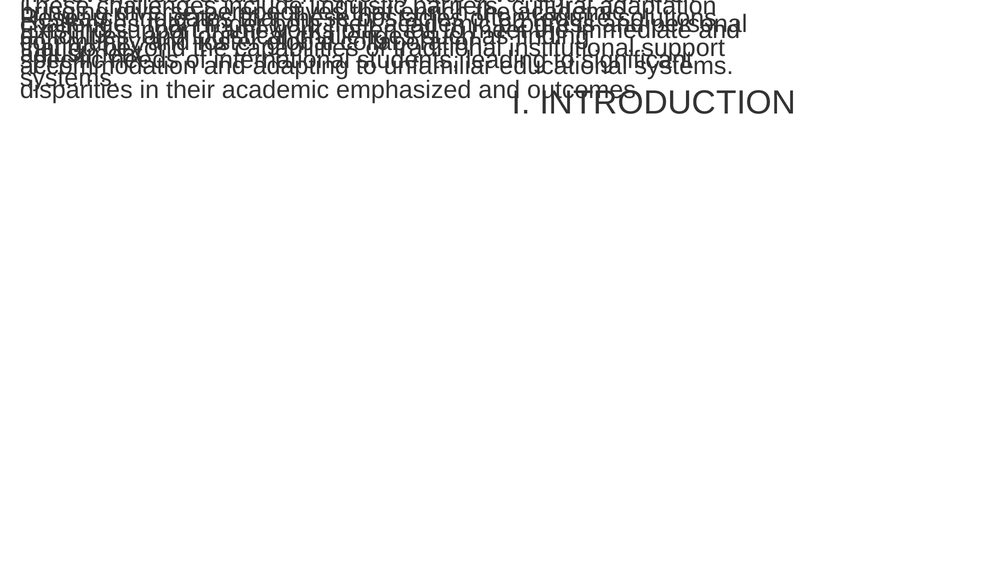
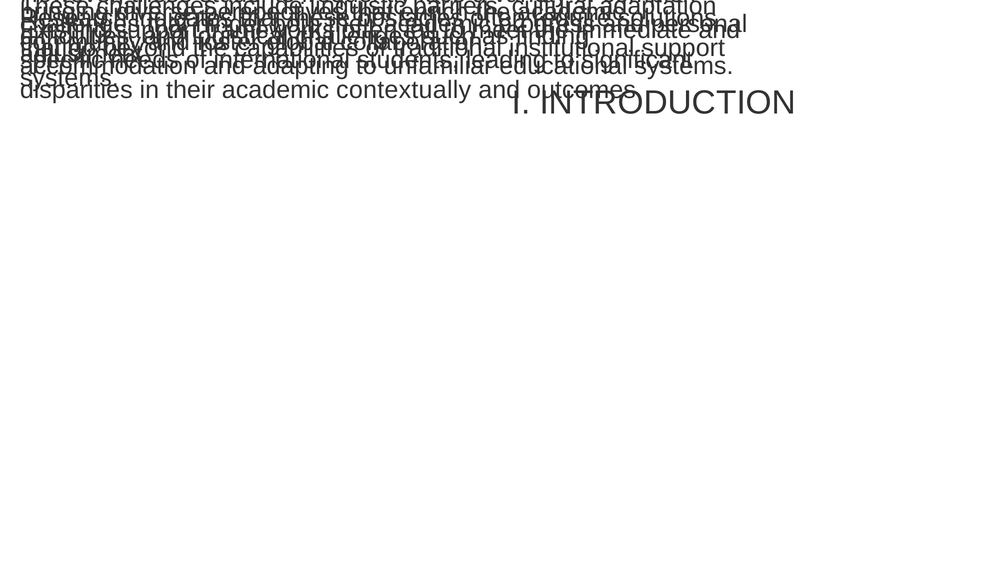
emphasized: emphasized -> contextually (404, 90)
